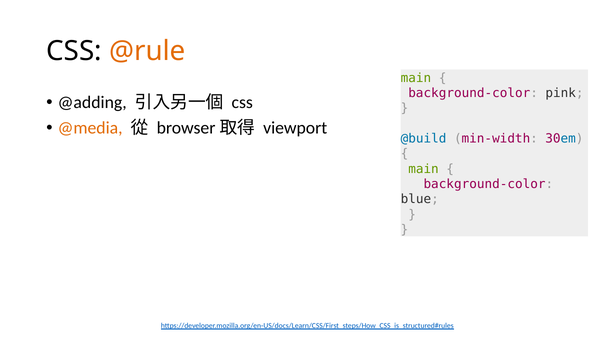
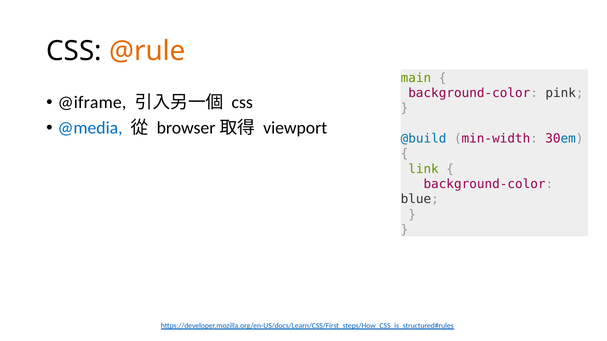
@adding: @adding -> @iframe (92, 103)
@media colour: orange -> blue (90, 128)
main: main -> link (424, 169)
